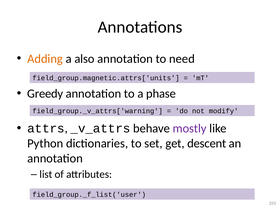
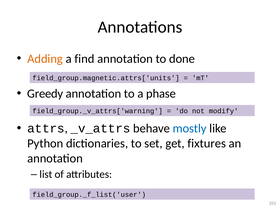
also: also -> find (84, 59)
need: need -> done (182, 59)
mostly colour: purple -> blue (190, 128)
descent: descent -> fixtures (207, 143)
